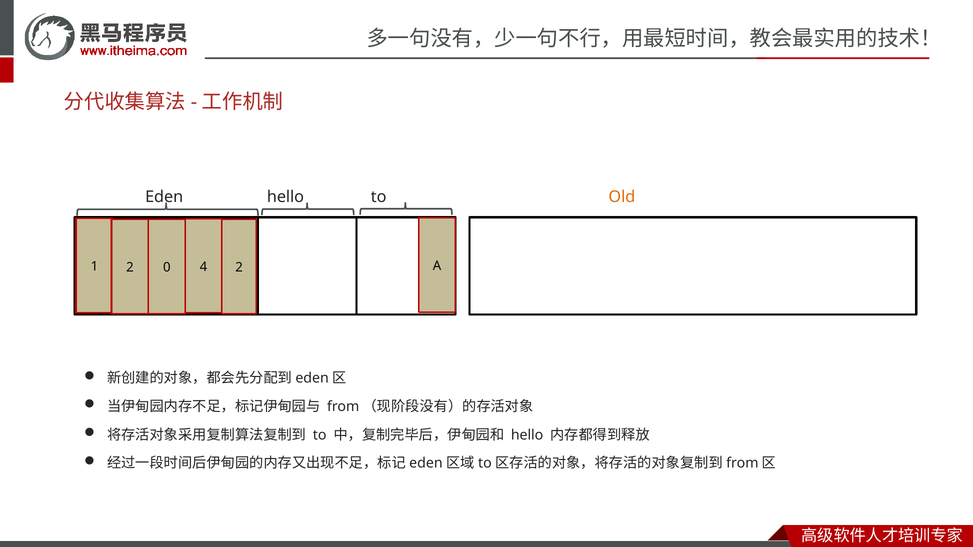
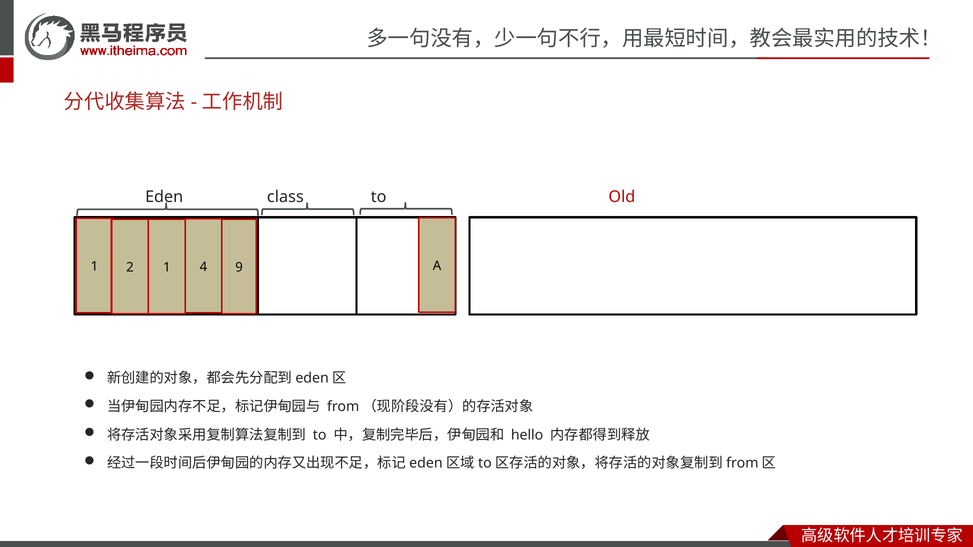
Eden hello: hello -> class (285, 197)
Old colour: orange -> red (622, 197)
2 0: 0 -> 1 (167, 268)
4 2: 2 -> 9 (239, 268)
